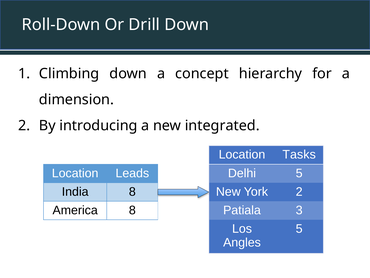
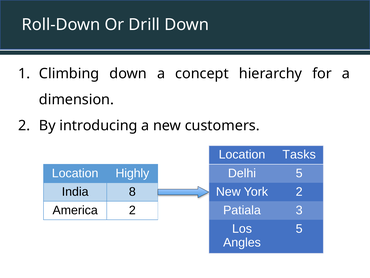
integrated: integrated -> customers (222, 125)
Leads: Leads -> Highly (132, 173)
America 8: 8 -> 2 (132, 210)
